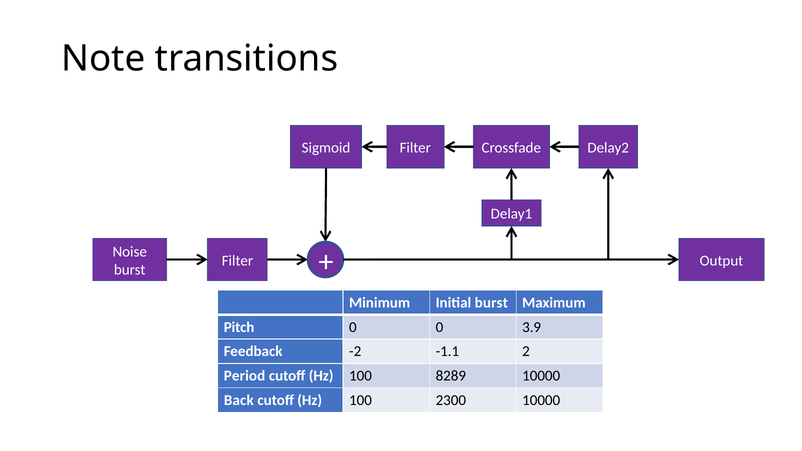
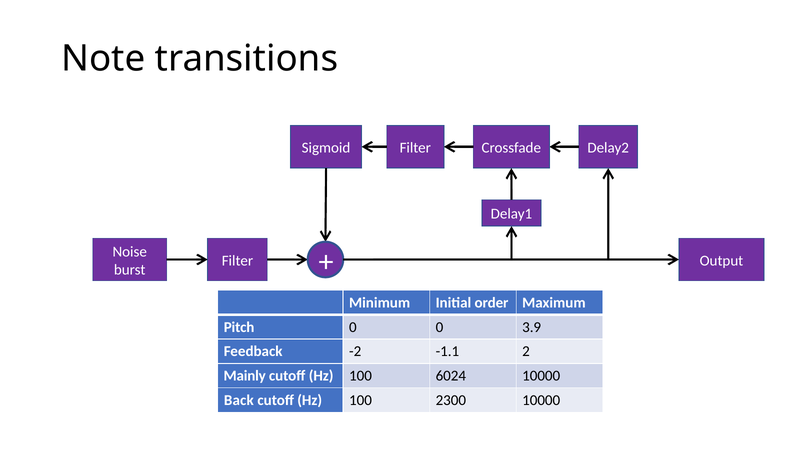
Initial burst: burst -> order (491, 303)
Period: Period -> Mainly (245, 376)
8289: 8289 -> 6024 (451, 376)
